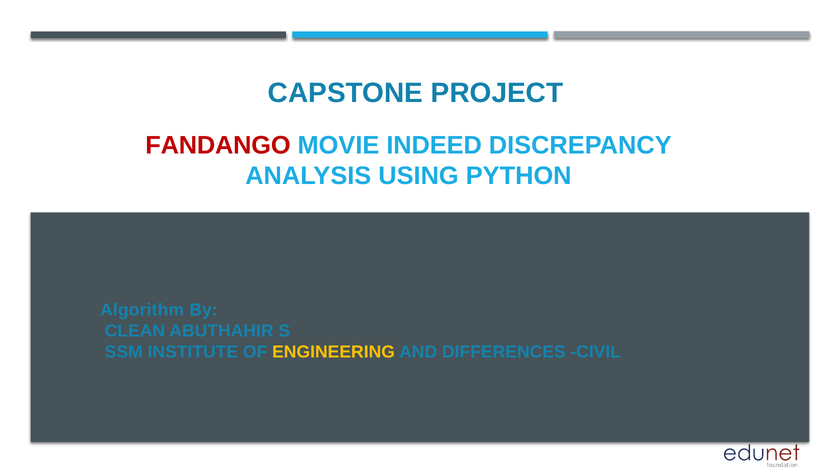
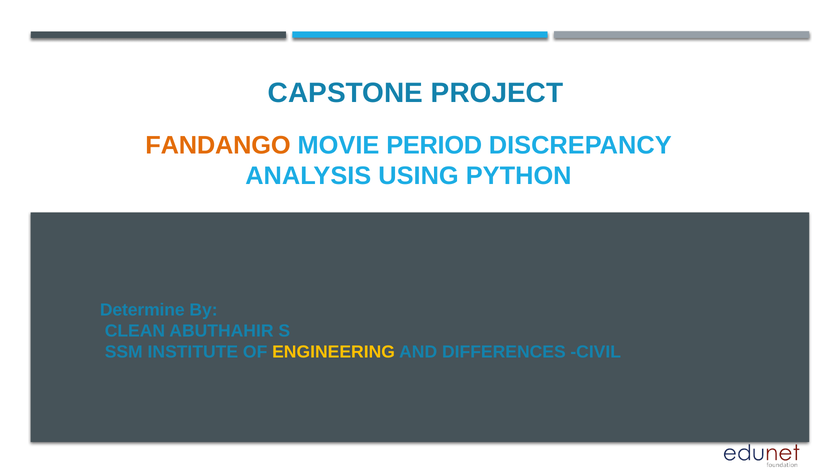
FANDANGO colour: red -> orange (218, 146)
INDEED: INDEED -> PERIOD (434, 146)
Algorithm: Algorithm -> Determine (142, 310)
